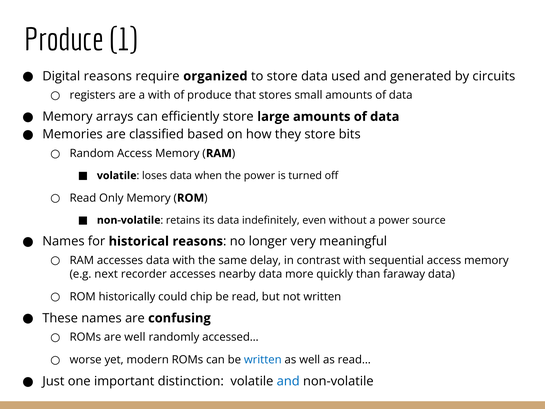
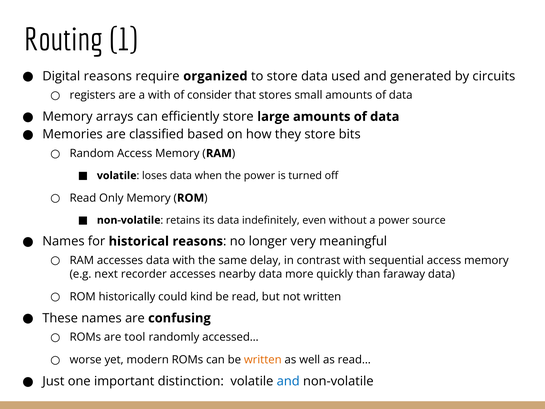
Produce: Produce -> Routing (64, 40)
of produce: produce -> consider (209, 95)
chip: chip -> kind (201, 296)
are well: well -> tool (135, 337)
written colour: blue -> orange (263, 360)
